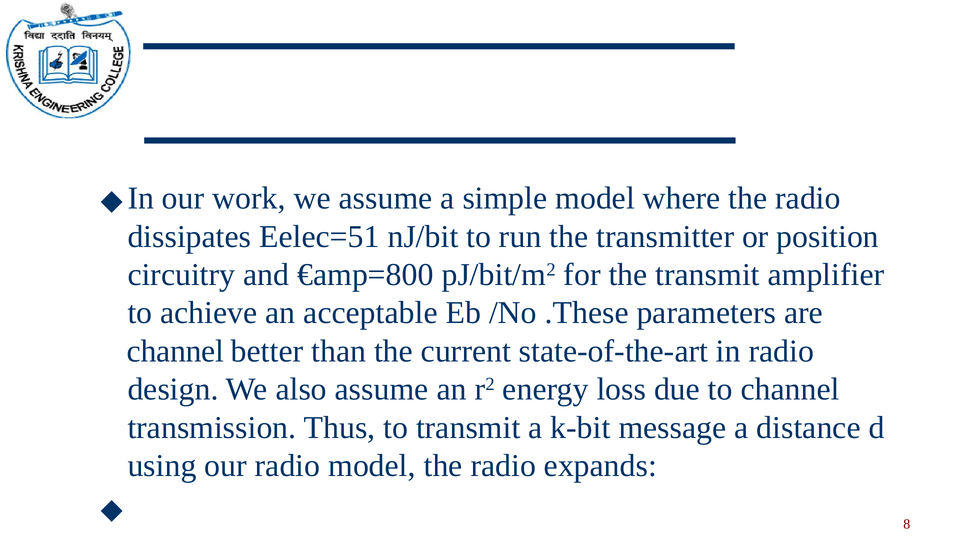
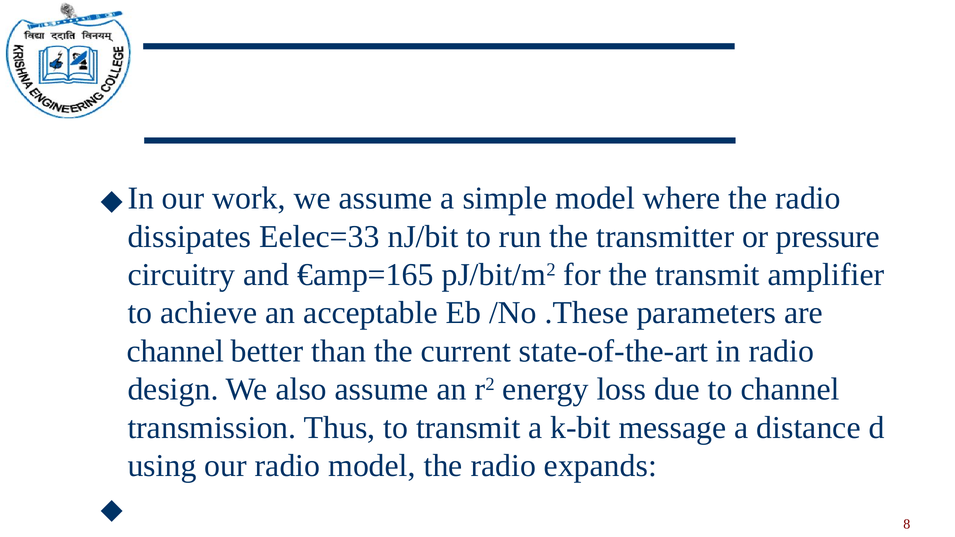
Eelec=51: Eelec=51 -> Eelec=33 (319, 237)
position: position -> pressure (828, 237)
€amp=800: €amp=800 -> €amp=165 (365, 275)
